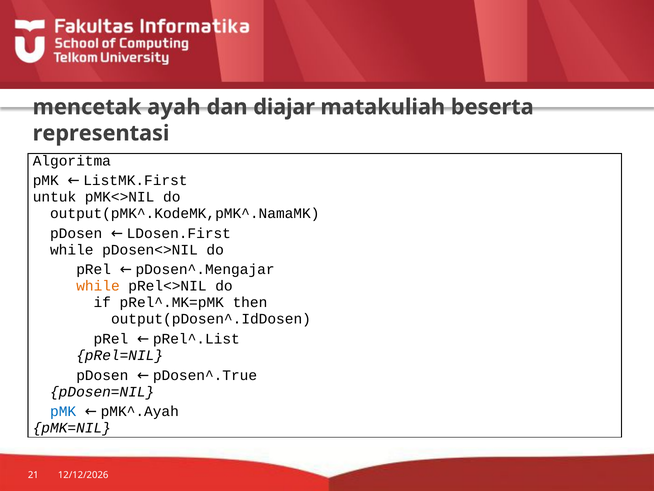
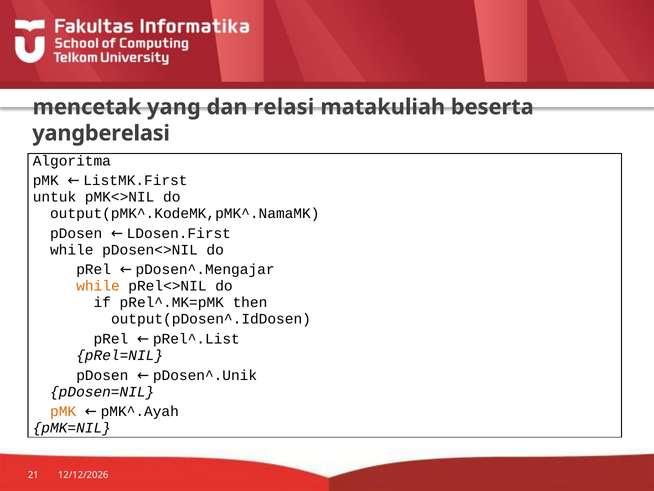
ayah: ayah -> yang (174, 107)
diajar: diajar -> relasi (284, 107)
representasi: representasi -> yangberelasi (101, 133)
pDosen^.True: pDosen^.True -> pDosen^.Unik (205, 375)
pMK colour: blue -> orange (63, 411)
